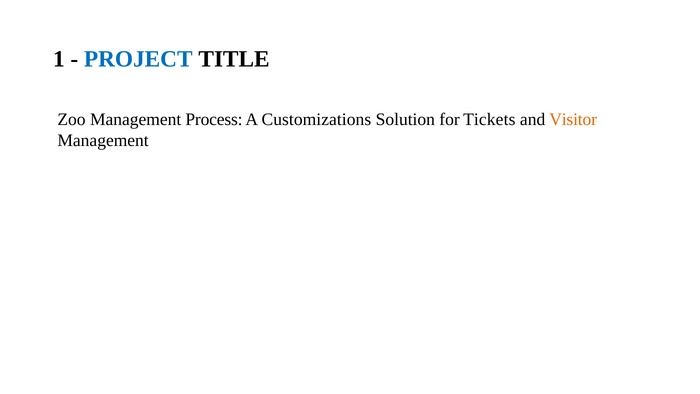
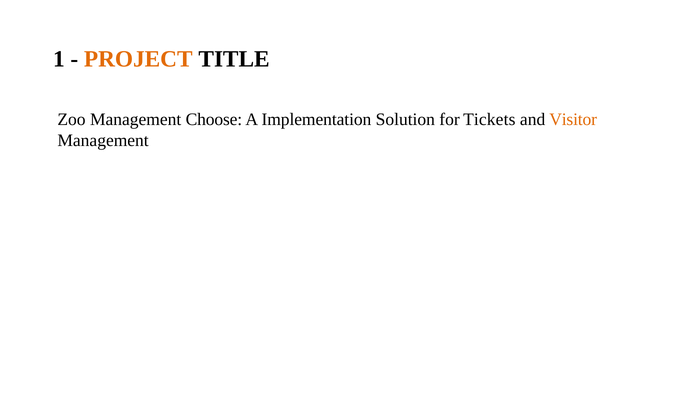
PROJECT colour: blue -> orange (138, 59)
Process: Process -> Choose (214, 119)
Customizations: Customizations -> Implementation (316, 119)
